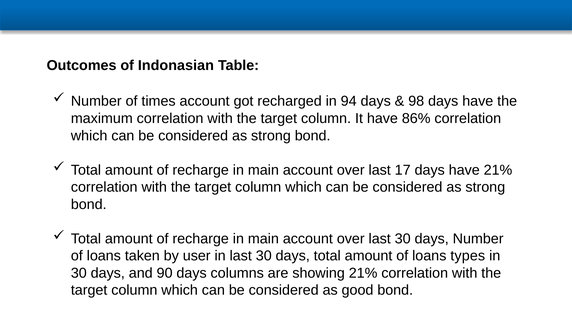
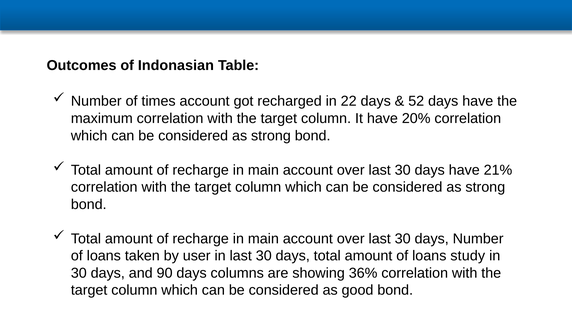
94: 94 -> 22 (349, 101)
98: 98 -> 52 (416, 101)
86%: 86% -> 20% (416, 118)
17: 17 -> 30 (403, 170)
types: types -> study (468, 256)
showing 21%: 21% -> 36% (363, 273)
